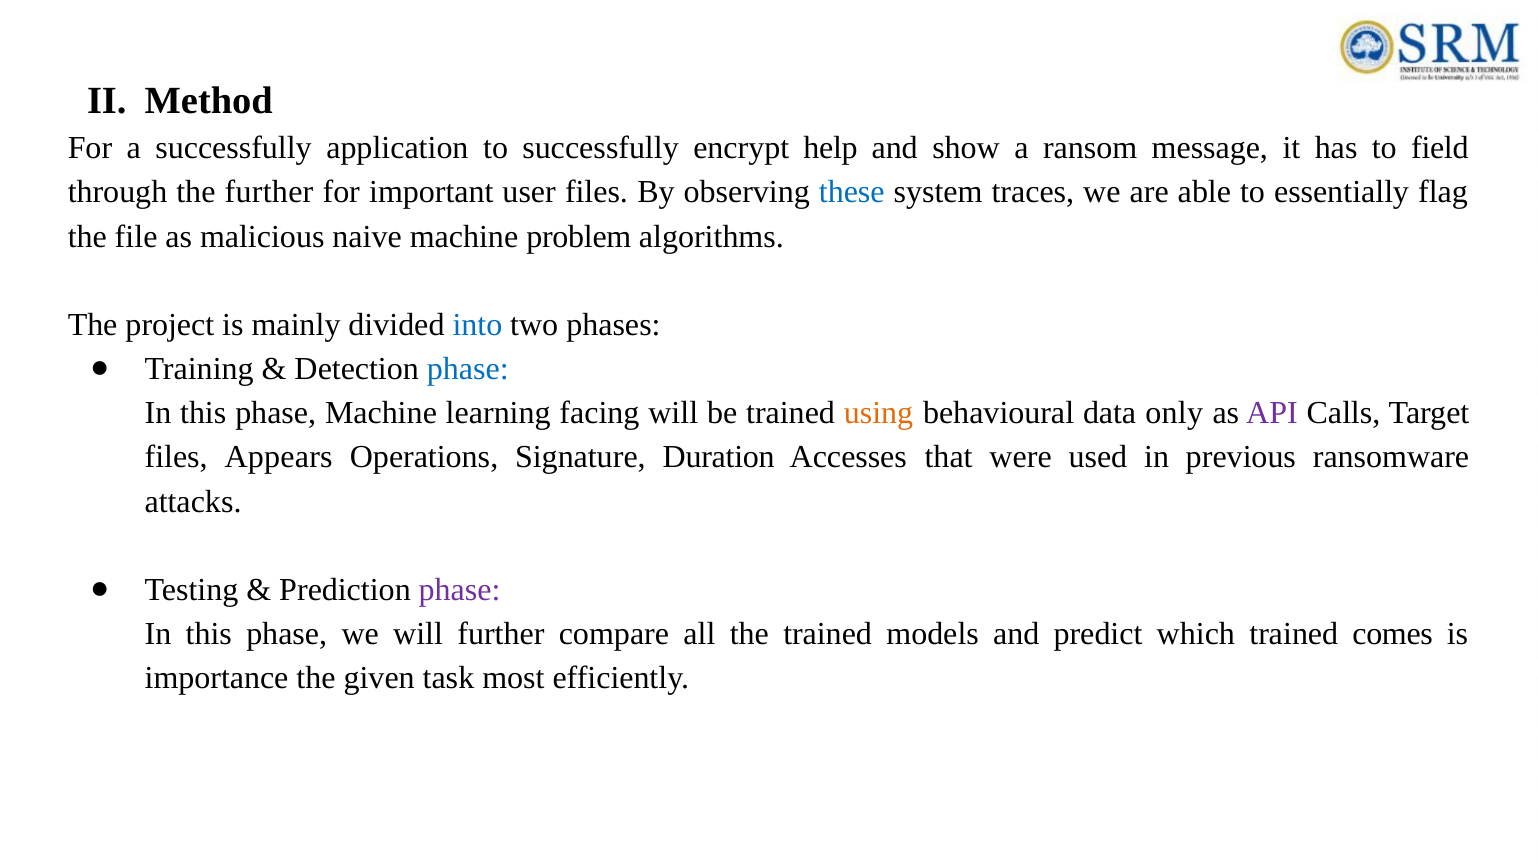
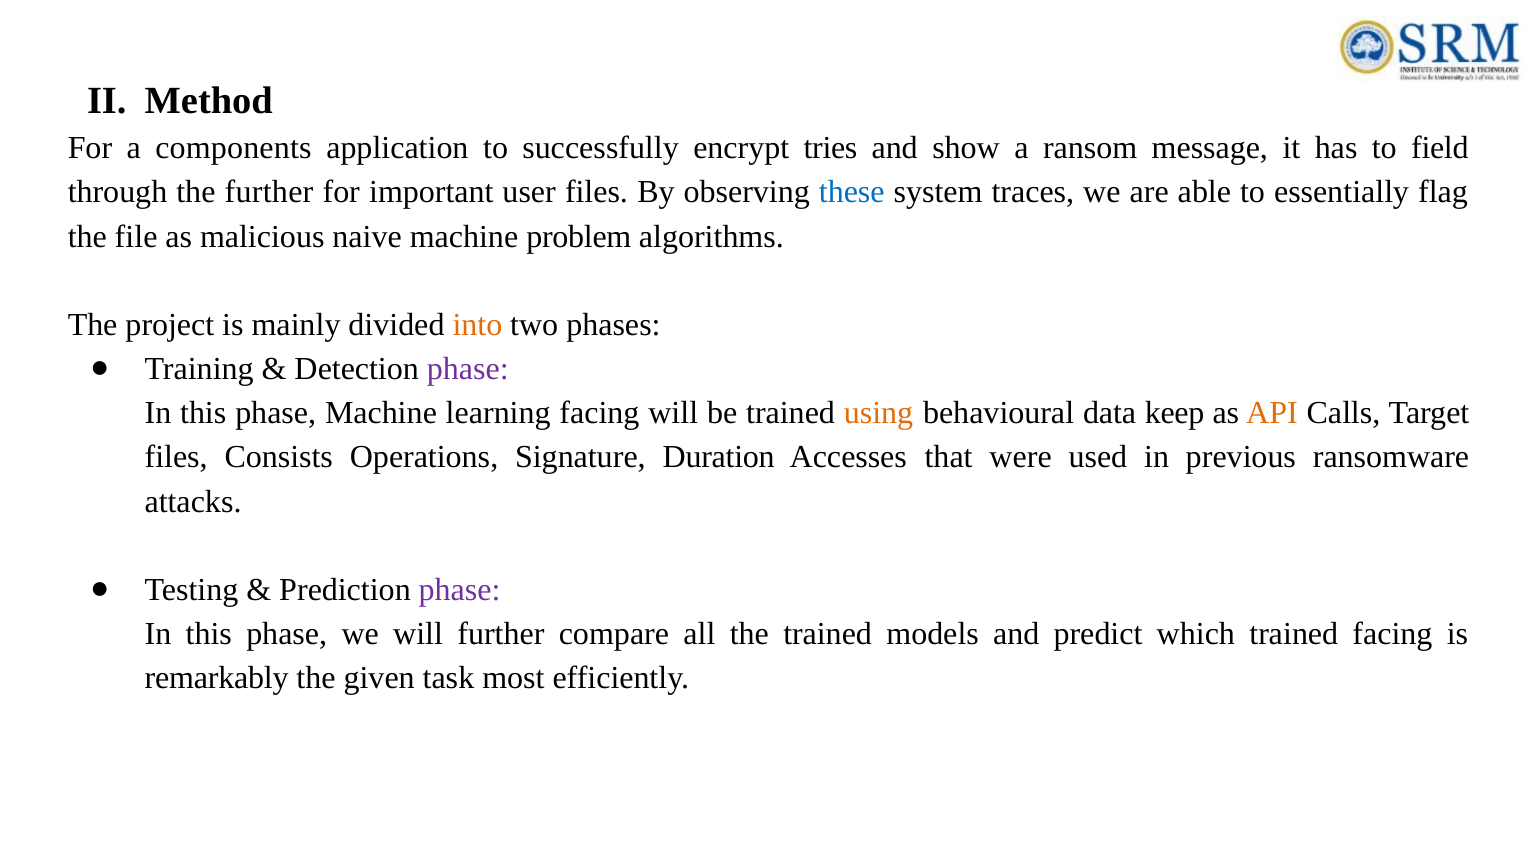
a successfully: successfully -> components (233, 148)
help: help -> tries (831, 148)
into colour: blue -> orange (477, 325)
phase colour: blue -> purple (468, 369)
only: only -> keep (1175, 413)
API colour: purple -> orange (1272, 413)
Appears: Appears -> Consists (279, 457)
trained comes: comes -> facing (1392, 634)
importance: importance -> remarkably (217, 679)
